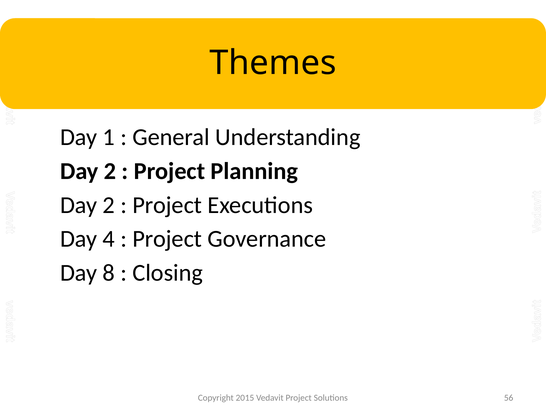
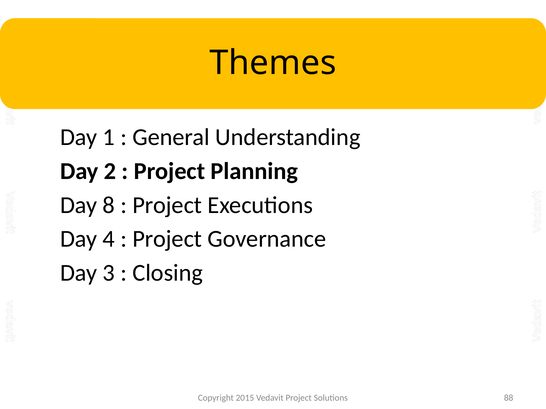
2: 2 -> 8 (109, 205)
8: 8 -> 3 (109, 273)
56: 56 -> 88 (509, 398)
